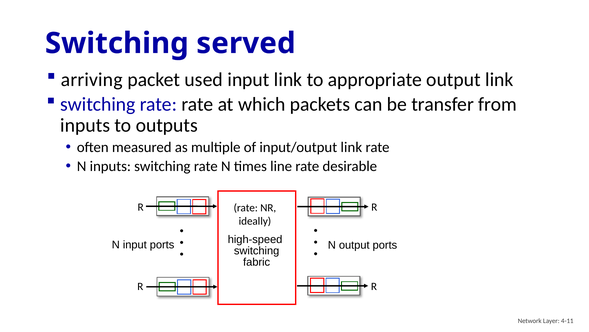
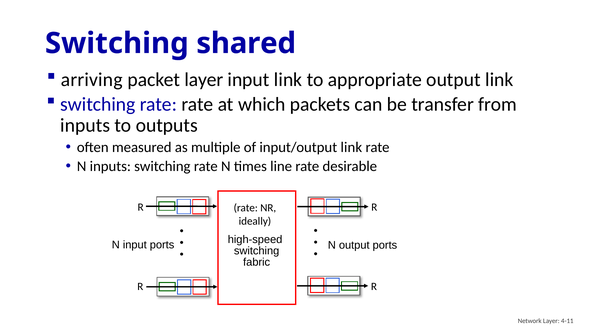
served: served -> shared (246, 43)
packet used: used -> layer (204, 79)
